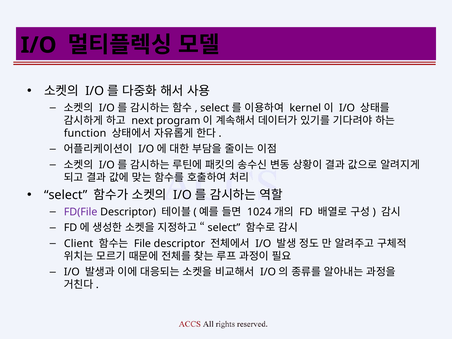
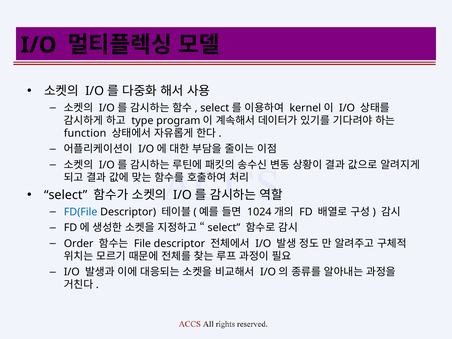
next: next -> type (142, 121)
FD(File colour: purple -> blue (81, 212)
Client: Client -> Order (79, 244)
